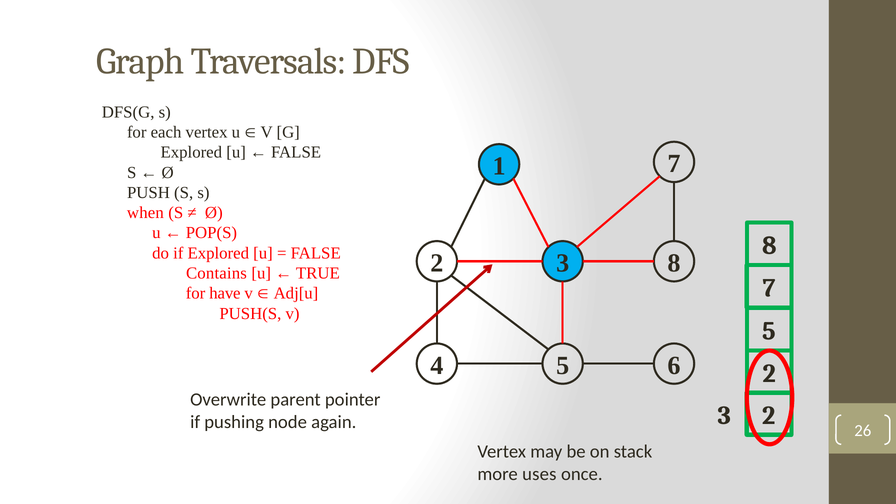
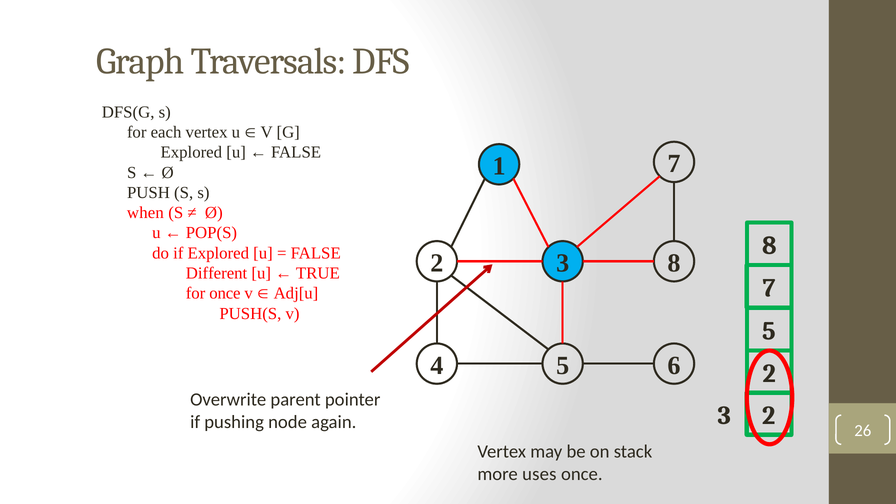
Contains: Contains -> Different (217, 273)
for have: have -> once (225, 293)
